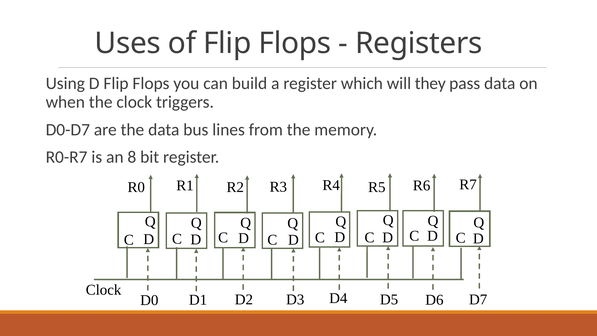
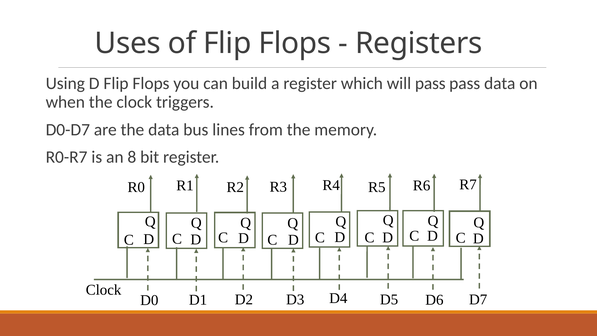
will they: they -> pass (430, 83)
